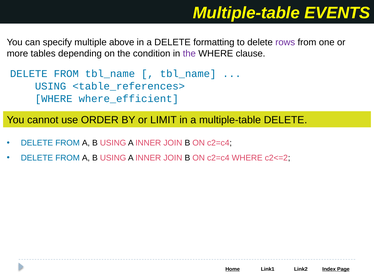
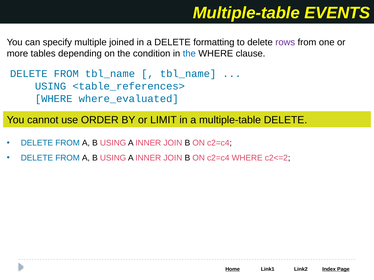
above: above -> joined (122, 42)
the colour: purple -> blue (189, 54)
where_efficient: where_efficient -> where_evaluated (129, 99)
